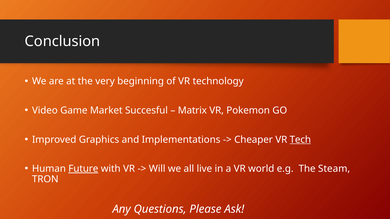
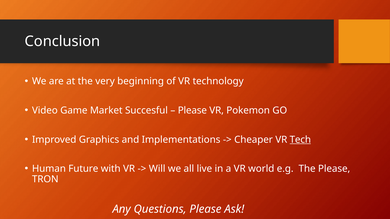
Matrix: Matrix -> Please (192, 111)
Future underline: present -> none (83, 169)
The Steam: Steam -> Please (334, 169)
